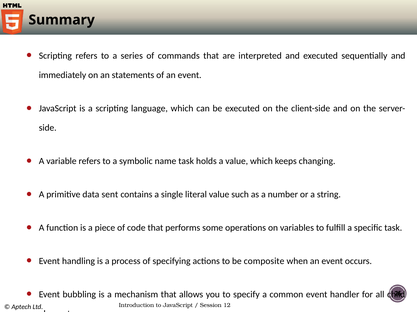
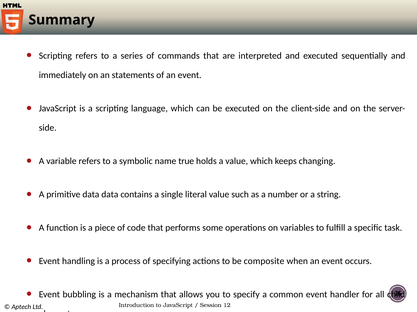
name task: task -> true (186, 161)
data sent: sent -> data (110, 195)
